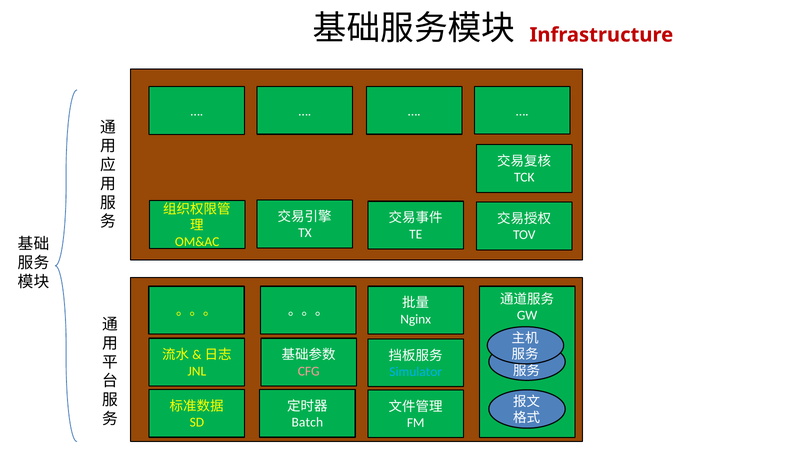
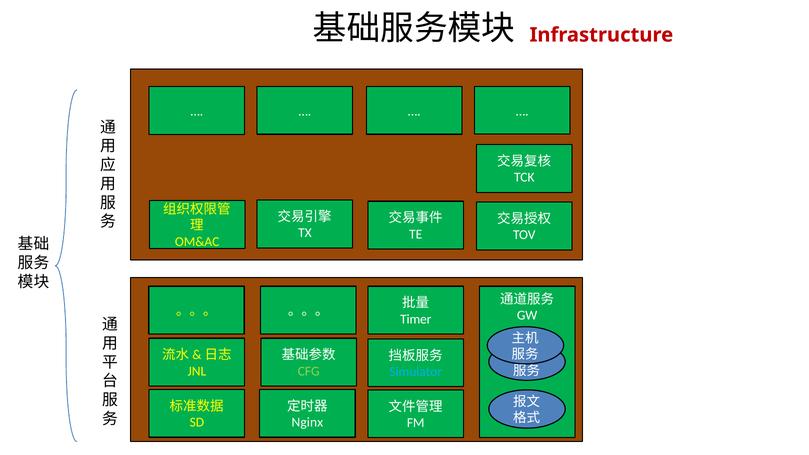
Nginx: Nginx -> Timer (416, 319)
CFG colour: pink -> light green (309, 371)
Batch: Batch -> Nginx (307, 422)
